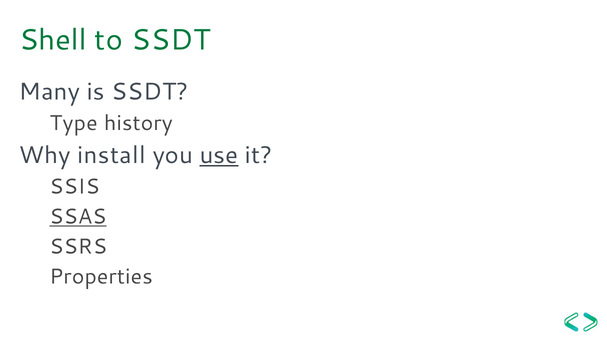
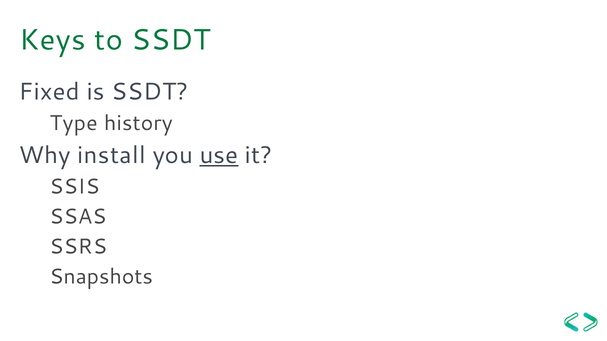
Shell: Shell -> Keys (53, 40)
Many: Many -> Fixed (49, 92)
SSAS underline: present -> none (78, 217)
Properties: Properties -> Snapshots (101, 277)
